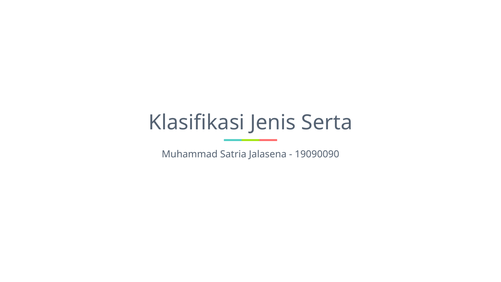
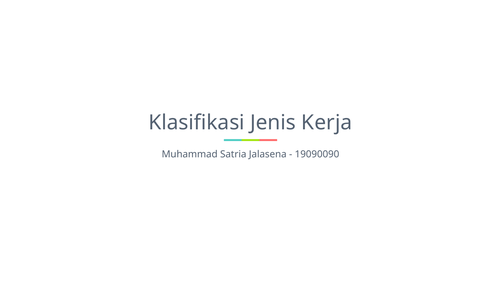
Serta: Serta -> Kerja (327, 122)
